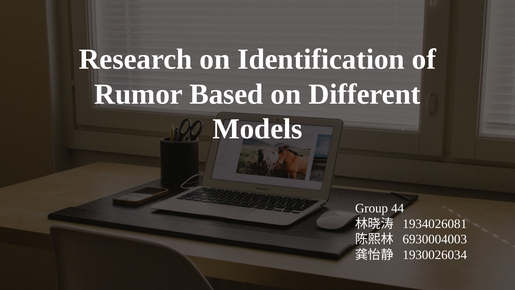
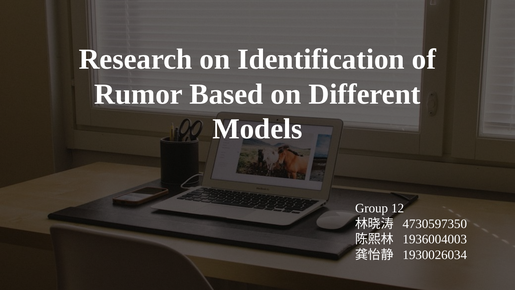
44: 44 -> 12 (398, 208)
1934026081: 1934026081 -> 4730597350 (435, 224)
6930004003: 6930004003 -> 1936004003 (435, 239)
